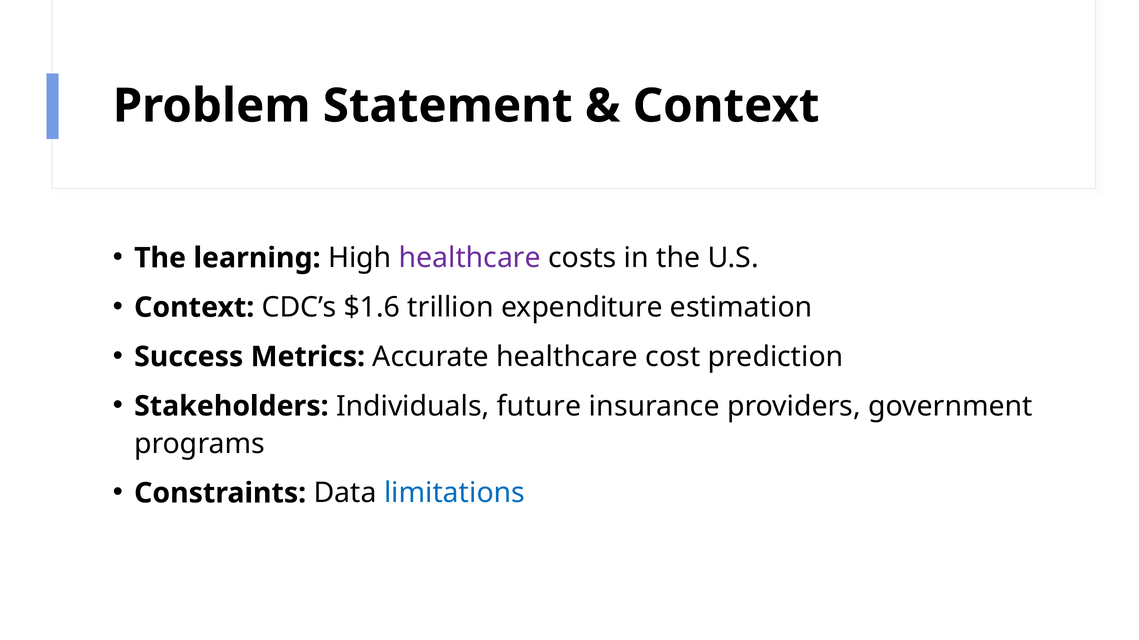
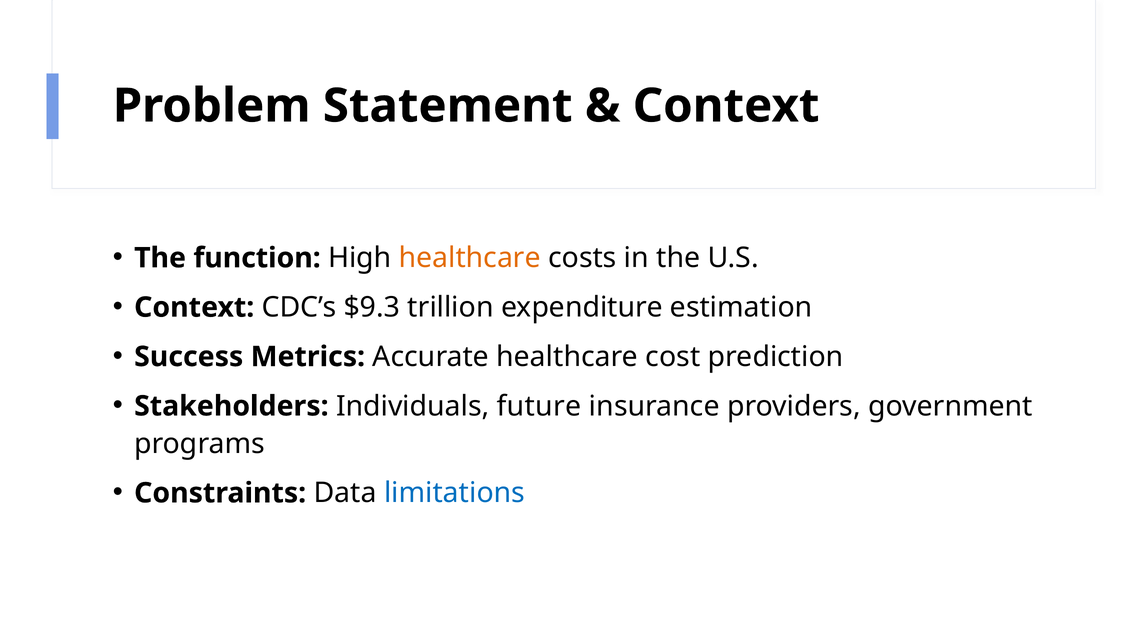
learning: learning -> function (257, 258)
healthcare colour: purple -> orange (470, 258)
$1.6: $1.6 -> $9.3 (372, 308)
